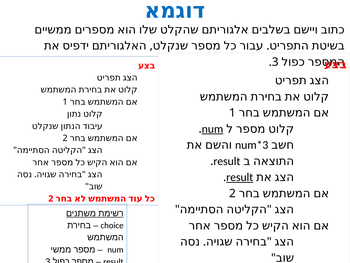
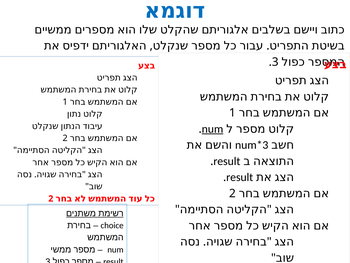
result underline: present -> none (240, 177)
